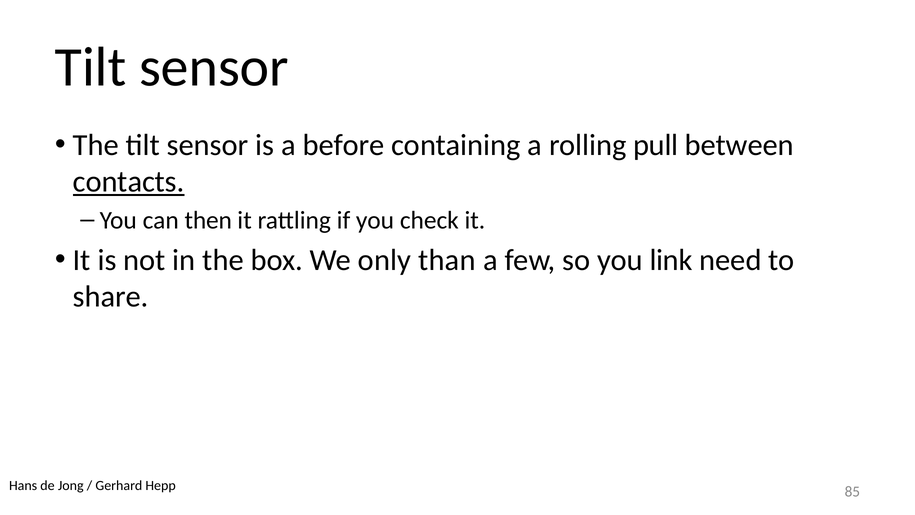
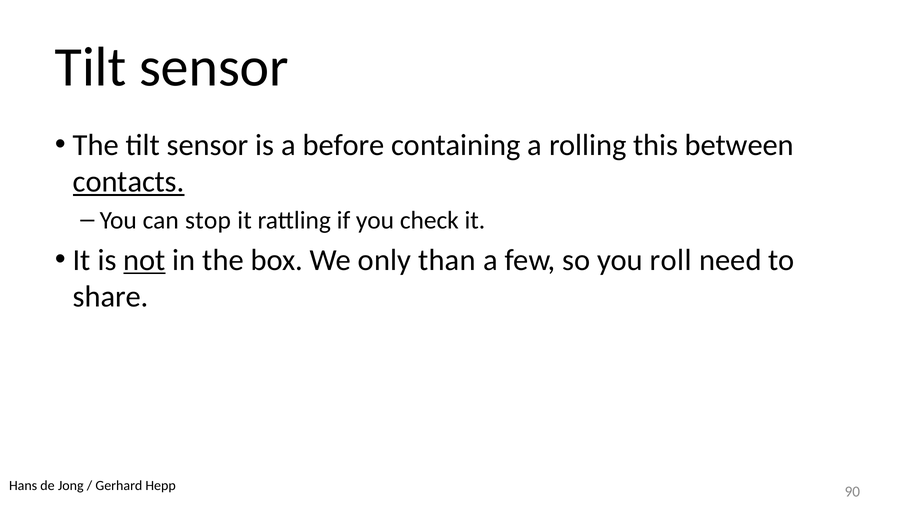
pull: pull -> this (656, 145)
then: then -> stop (208, 220)
not underline: none -> present (144, 260)
link: link -> roll (671, 260)
85: 85 -> 90 (852, 492)
